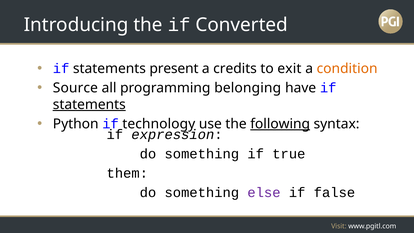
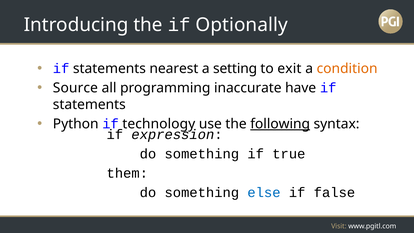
Converted: Converted -> Optionally (242, 25)
present: present -> nearest (174, 69)
credits: credits -> setting (235, 69)
belonging: belonging -> inaccurate (248, 88)
statements underline: present -> none (89, 104)
else colour: purple -> blue (264, 193)
